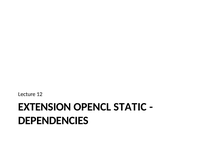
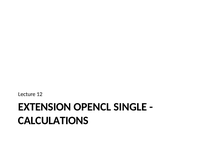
STATIC: STATIC -> SINGLE (130, 107)
DEPENDENCIES: DEPENDENCIES -> CALCULATIONS (53, 121)
